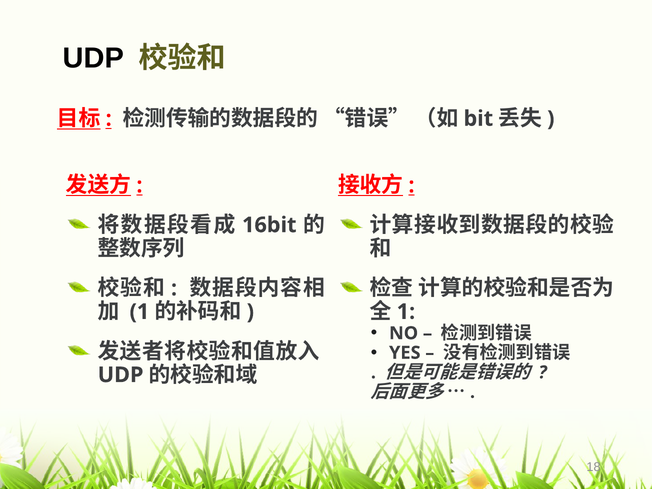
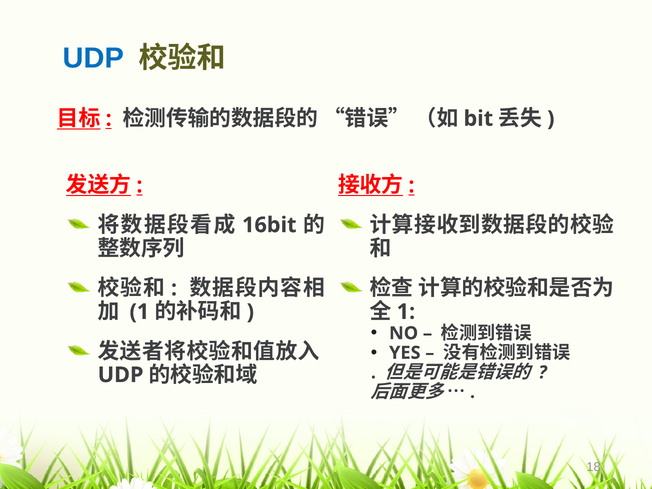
UDP colour: black -> blue (94, 58)
